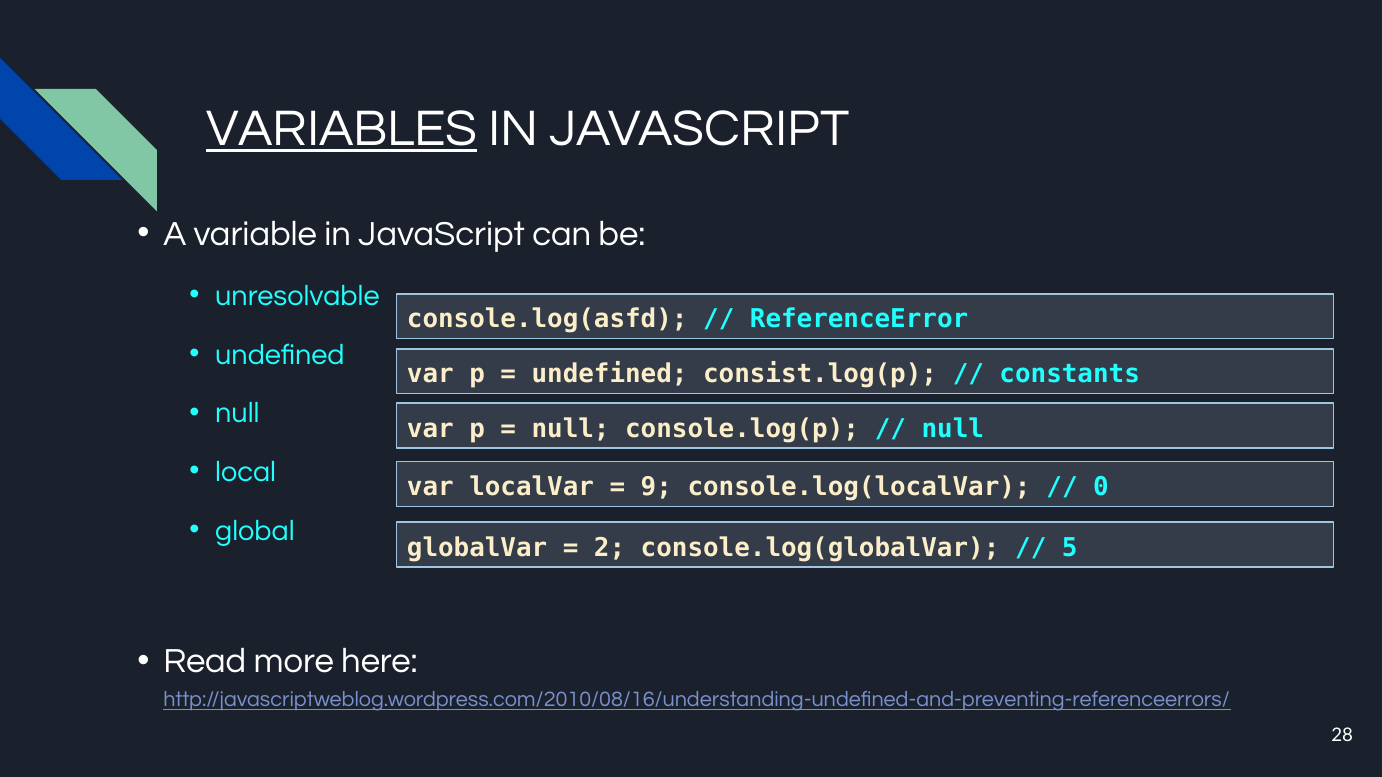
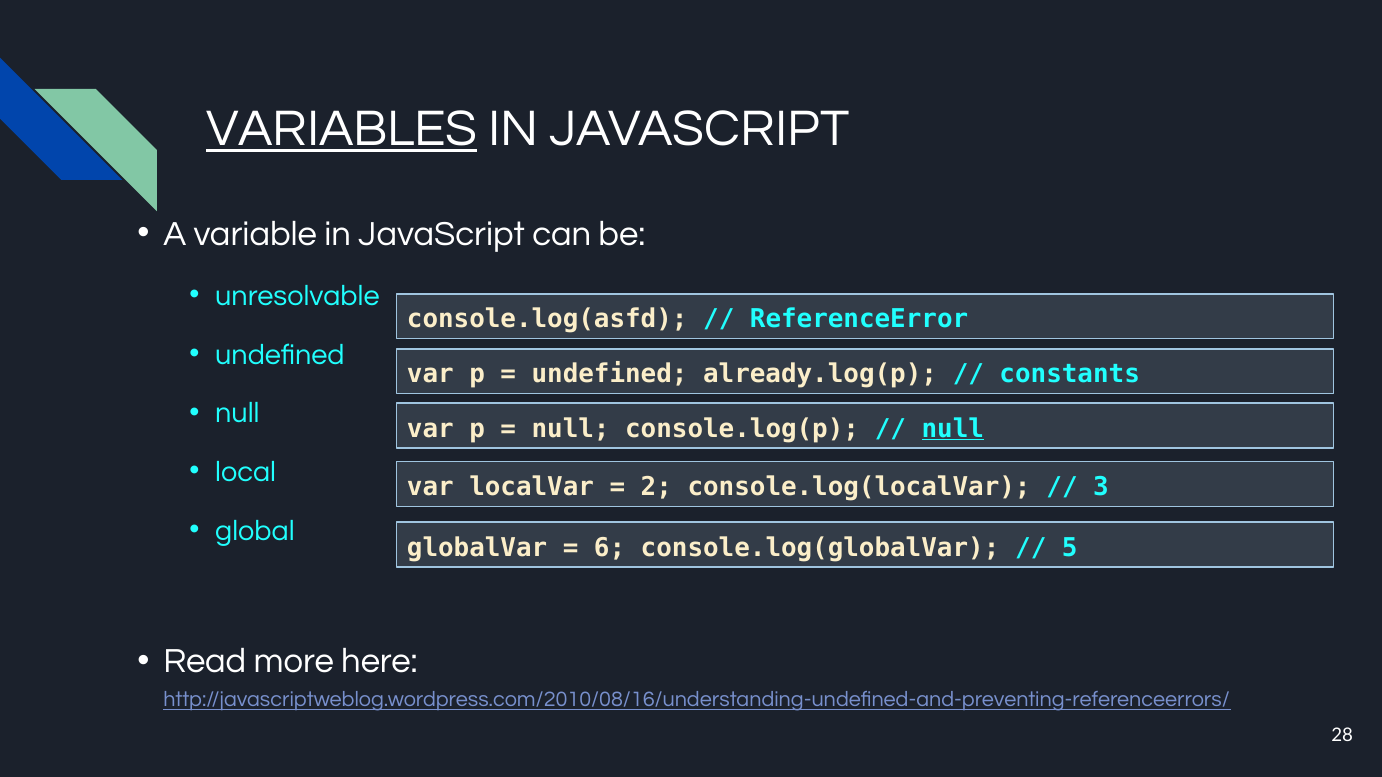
consist.log(p: consist.log(p -> already.log(p (820, 375)
null underline: none -> present (953, 429)
9: 9 -> 2 (656, 487)
0: 0 -> 3 (1101, 487)
2: 2 -> 6 (610, 548)
